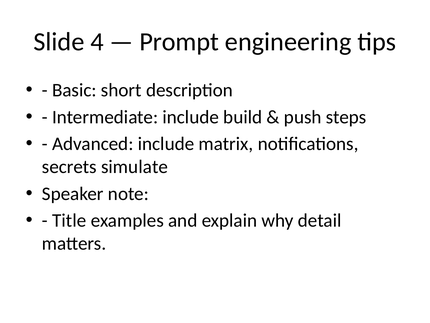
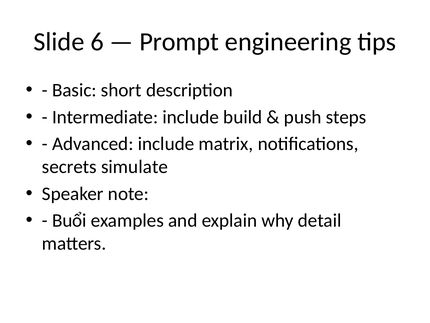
4: 4 -> 6 (97, 42)
Title: Title -> Buổi (69, 220)
